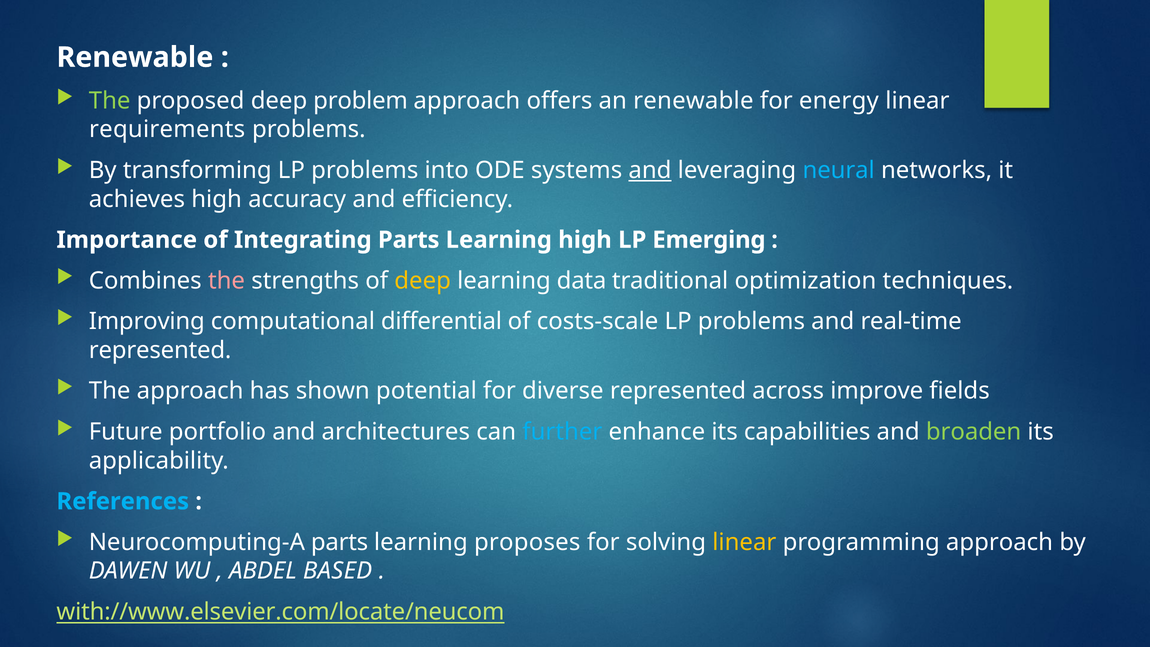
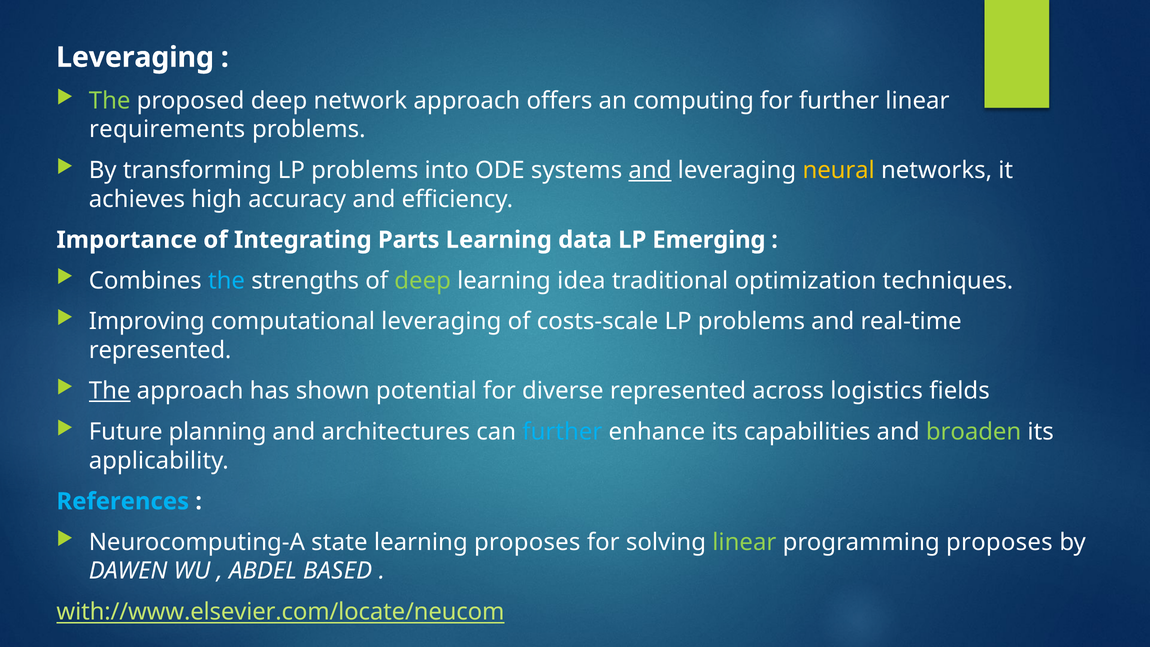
Renewable: Renewable -> Leveraging (135, 57)
problem: problem -> network (360, 101)
an renewable: renewable -> computing (694, 101)
for energy: energy -> further (839, 101)
neural colour: light blue -> yellow (839, 170)
Learning high: high -> data (585, 240)
the colour: pink -> light blue (226, 281)
deep colour: yellow -> light green (423, 281)
data: data -> idea (581, 281)
computational differential: differential -> leveraging (441, 321)
The underline: none -> present (110, 391)
improve: improve -> logistics (877, 391)
portfolio: portfolio -> planning (218, 432)
Neurocomputing-A parts: parts -> state (339, 542)
linear colour: yellow -> light green (744, 542)
programming approach: approach -> proposes (999, 542)
